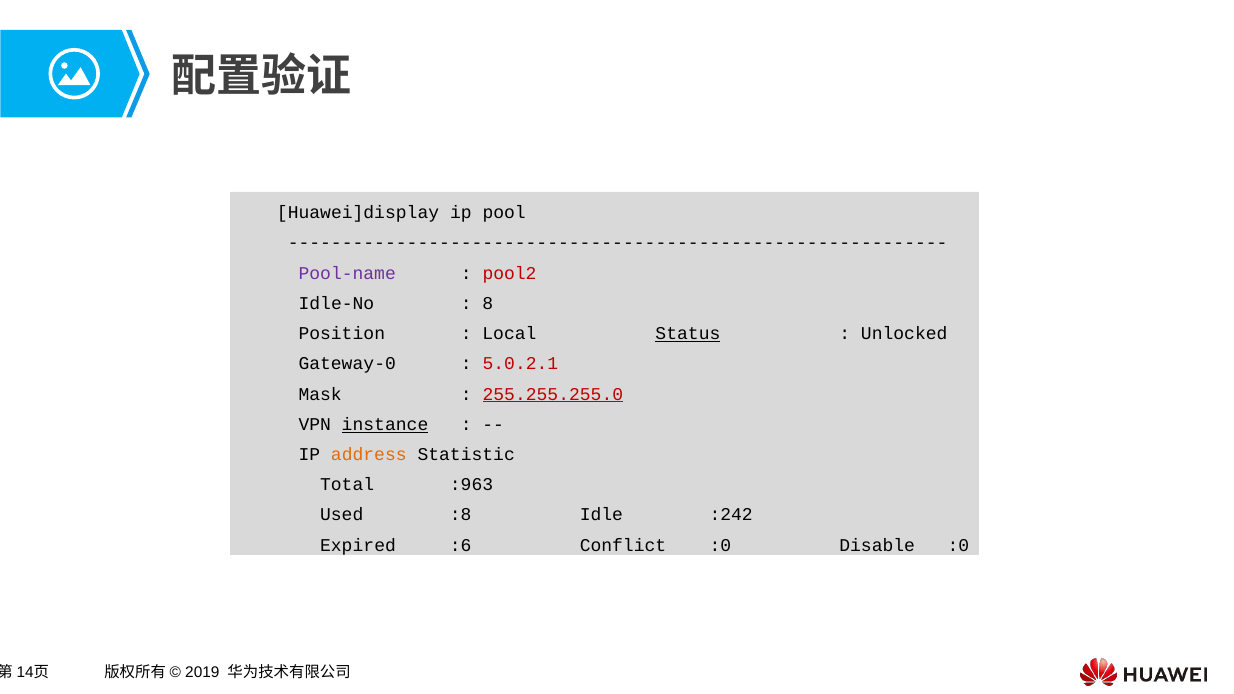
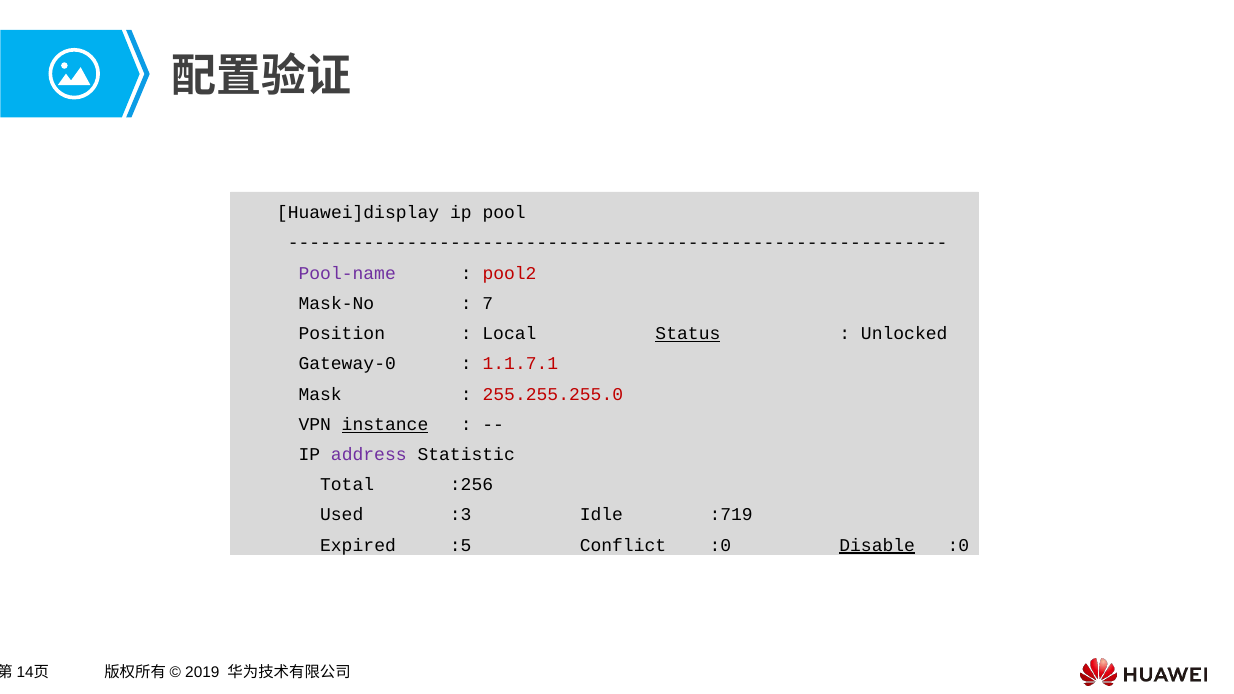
Idle-No: Idle-No -> Mask-No (336, 303)
8: 8 -> 7 (488, 303)
5.0.2.1: 5.0.2.1 -> 1.1.7.1 (520, 364)
255.255.255.0 underline: present -> none (553, 394)
address colour: orange -> purple (369, 455)
:963: :963 -> :256 (472, 485)
:8: :8 -> :3 (461, 515)
:242: :242 -> :719 (731, 515)
:6: :6 -> :5 (461, 545)
Disable underline: none -> present (877, 545)
